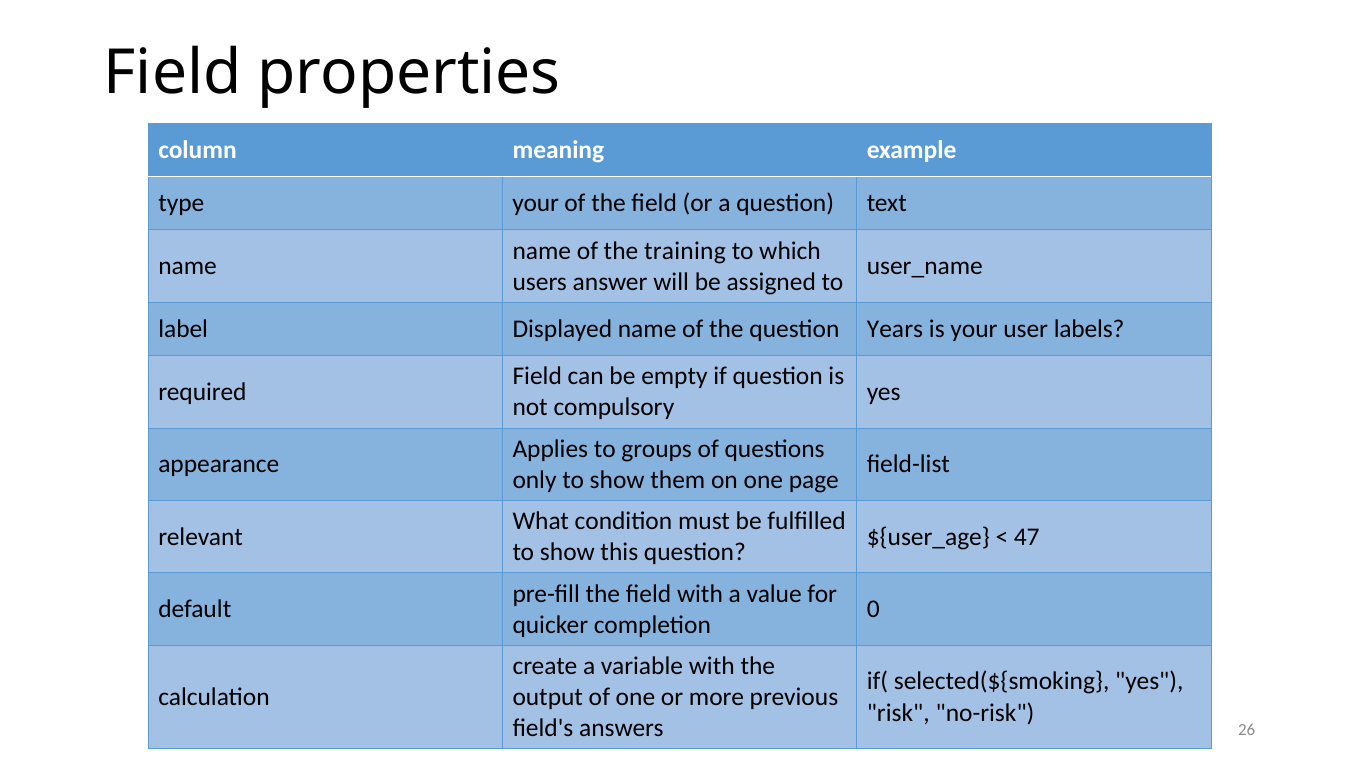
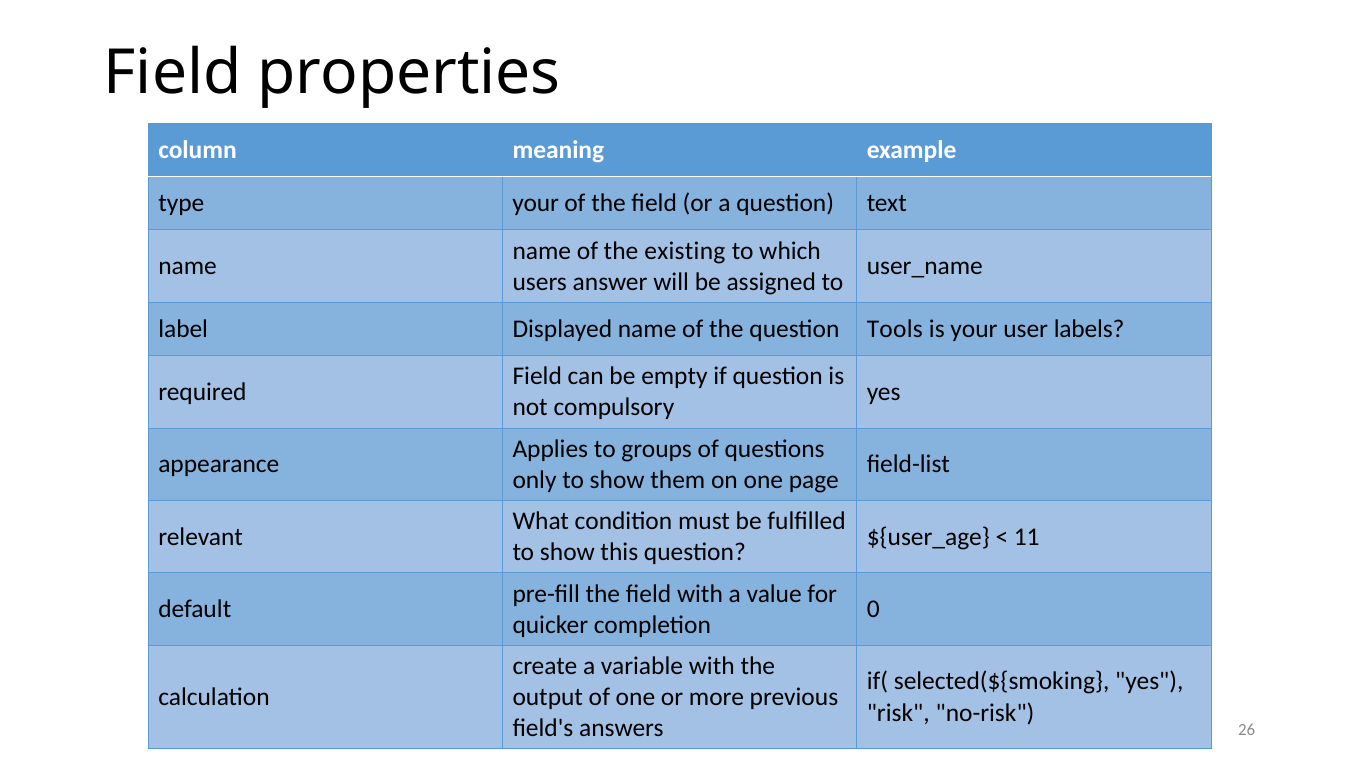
training: training -> existing (685, 251)
Years: Years -> Tools (895, 329)
47: 47 -> 11 (1027, 537)
